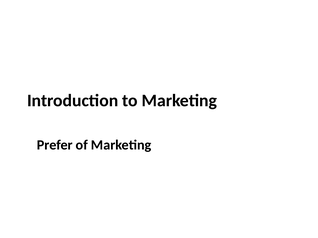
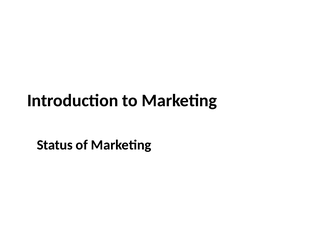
Prefer: Prefer -> Status (55, 145)
